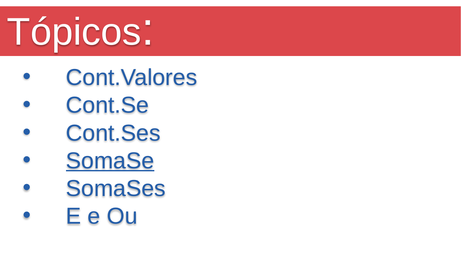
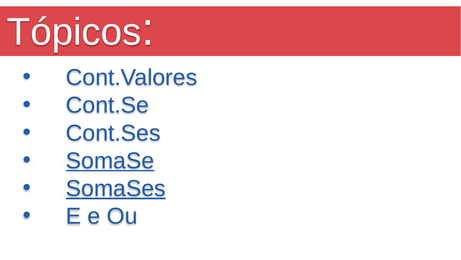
SomaSes underline: none -> present (116, 188)
